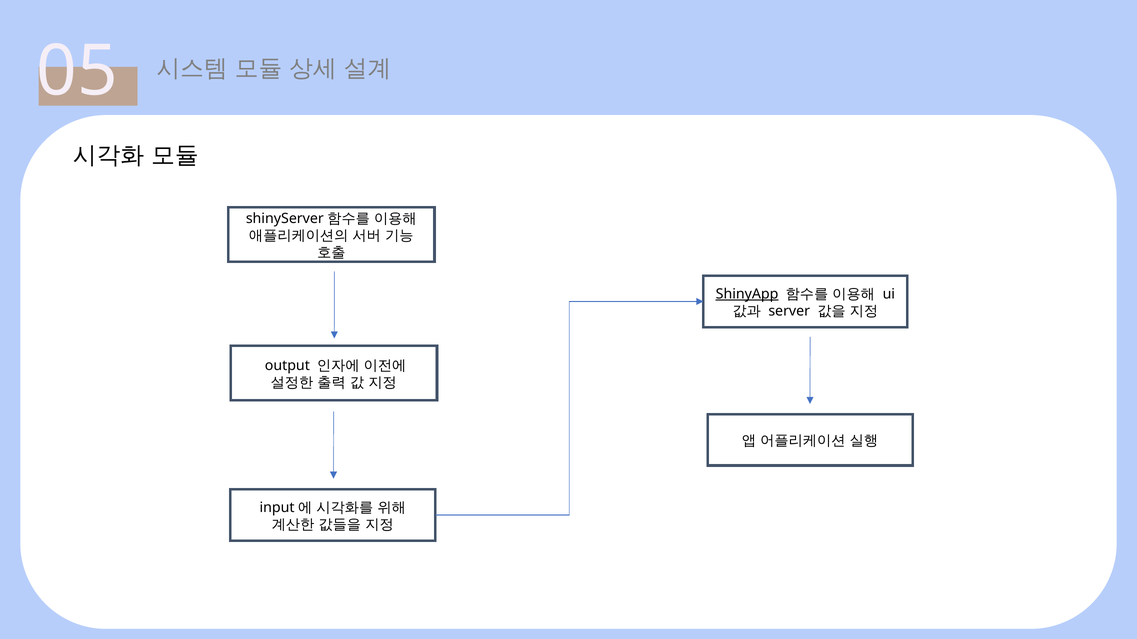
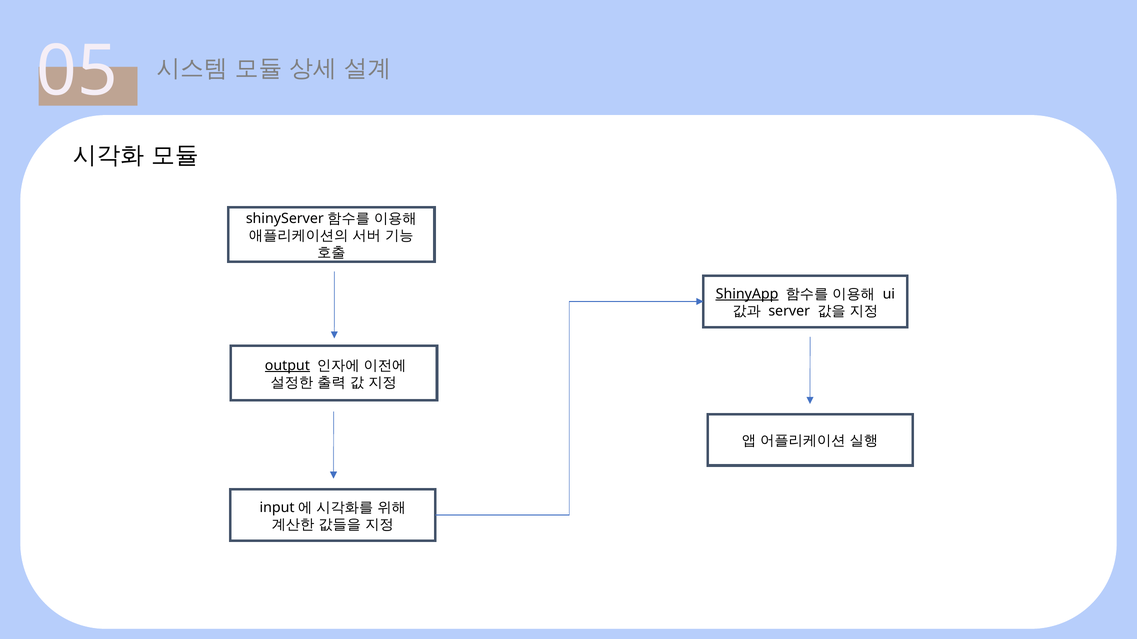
output underline: none -> present (287, 366)
